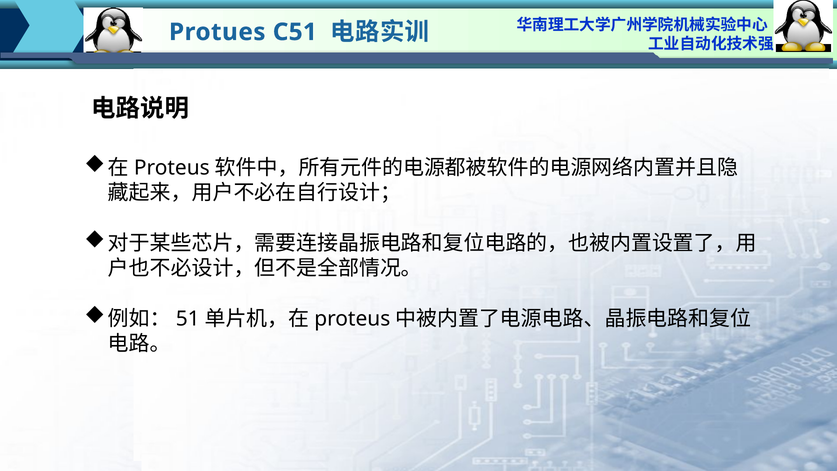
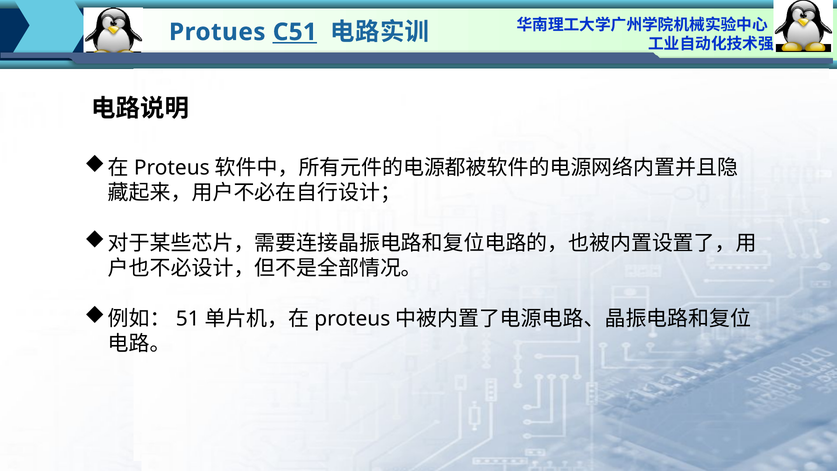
C51 underline: none -> present (295, 32)
